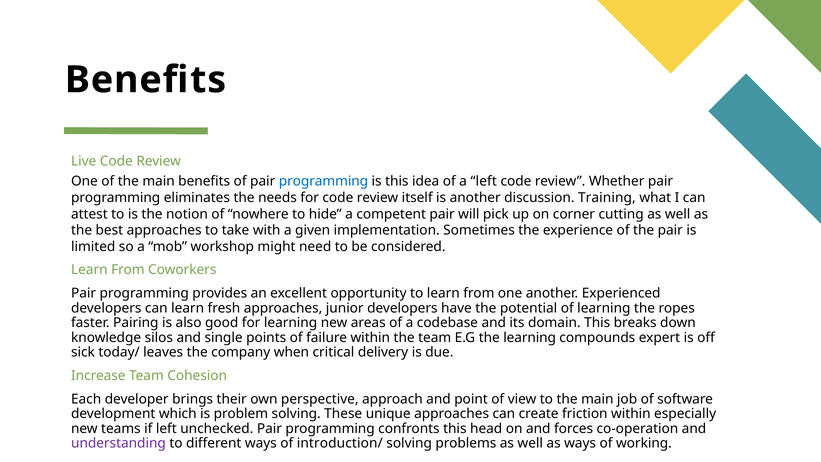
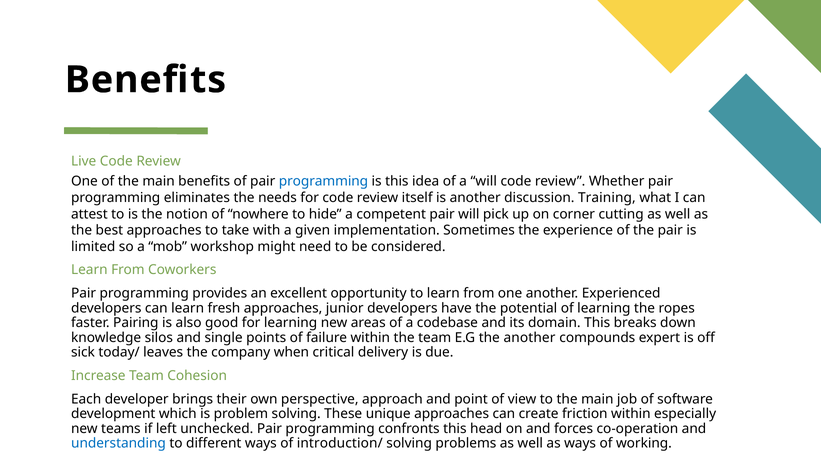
a left: left -> will (484, 181)
the learning: learning -> another (530, 337)
understanding colour: purple -> blue (118, 443)
